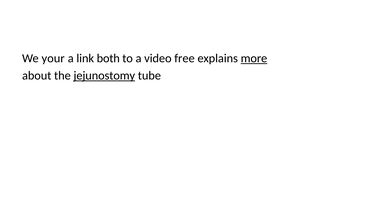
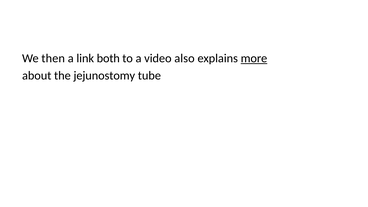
your: your -> then (53, 58)
free: free -> also (184, 58)
jejunostomy underline: present -> none (104, 76)
